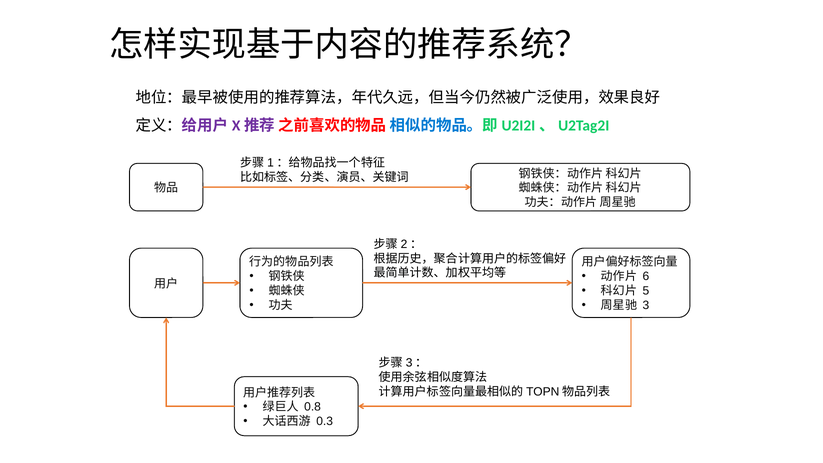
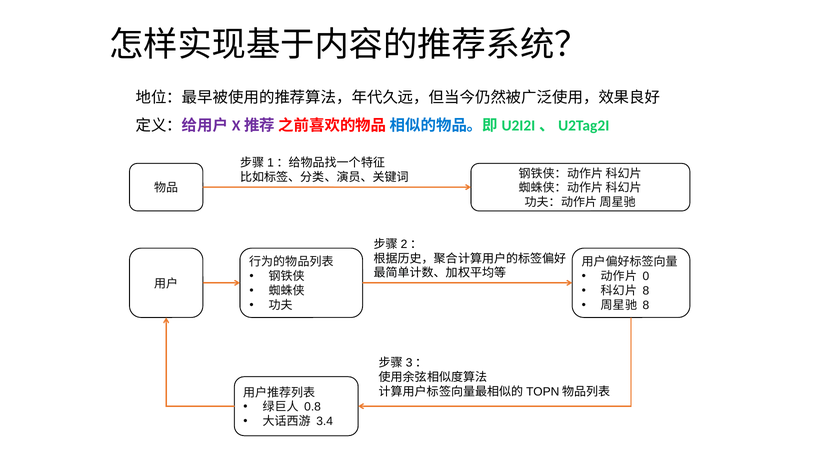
6: 6 -> 0 (646, 276)
5: 5 -> 8 (646, 291)
3: 3 -> 8 (646, 305)
0.3: 0.3 -> 3.4 (325, 421)
